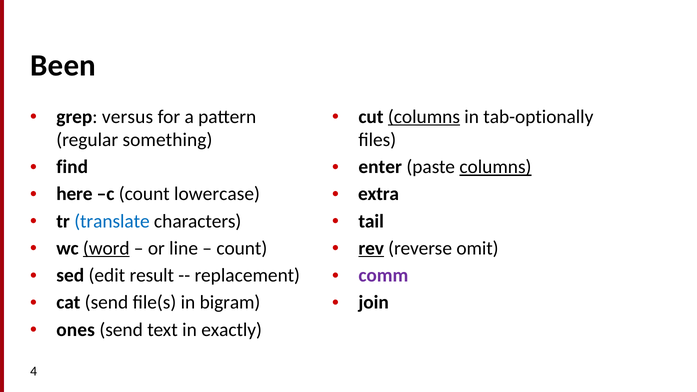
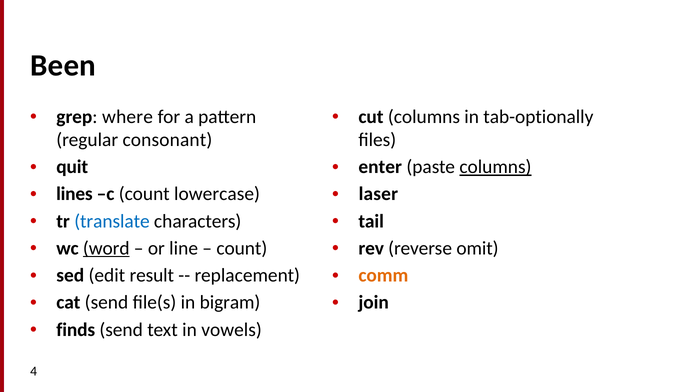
versus: versus -> where (127, 117)
columns underline: present -> none (424, 117)
something: something -> consonant (167, 140)
find: find -> quit (72, 167)
here: here -> lines (74, 194)
extra: extra -> laser (378, 194)
rev underline: present -> none (371, 248)
comm colour: purple -> orange (383, 275)
ones: ones -> finds (76, 330)
exactly: exactly -> vowels (232, 330)
